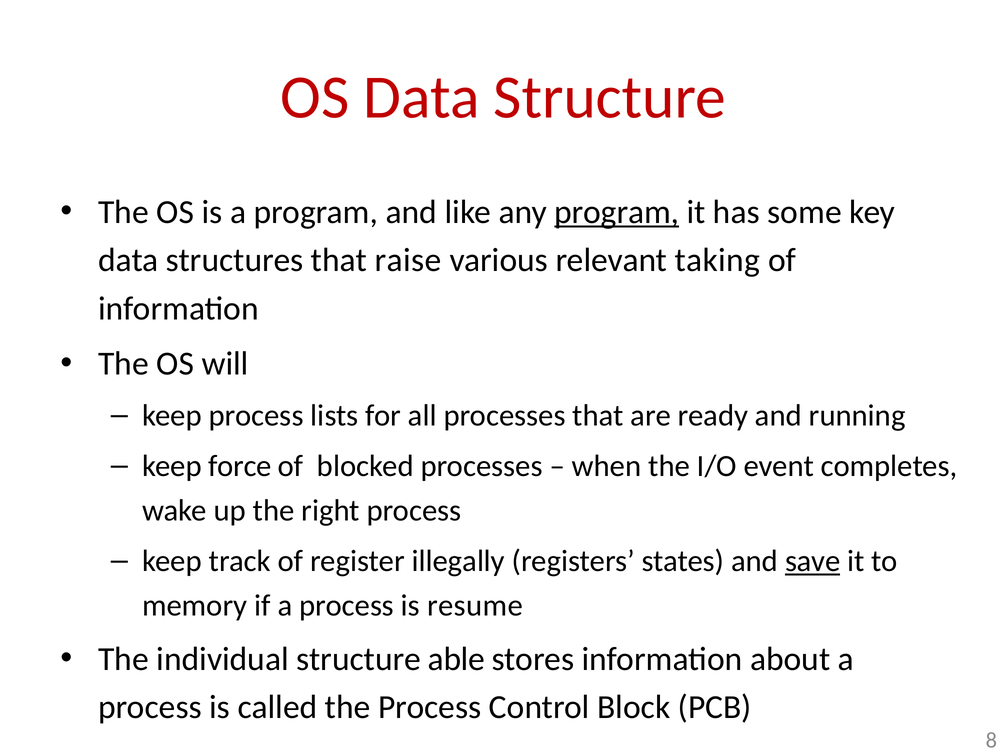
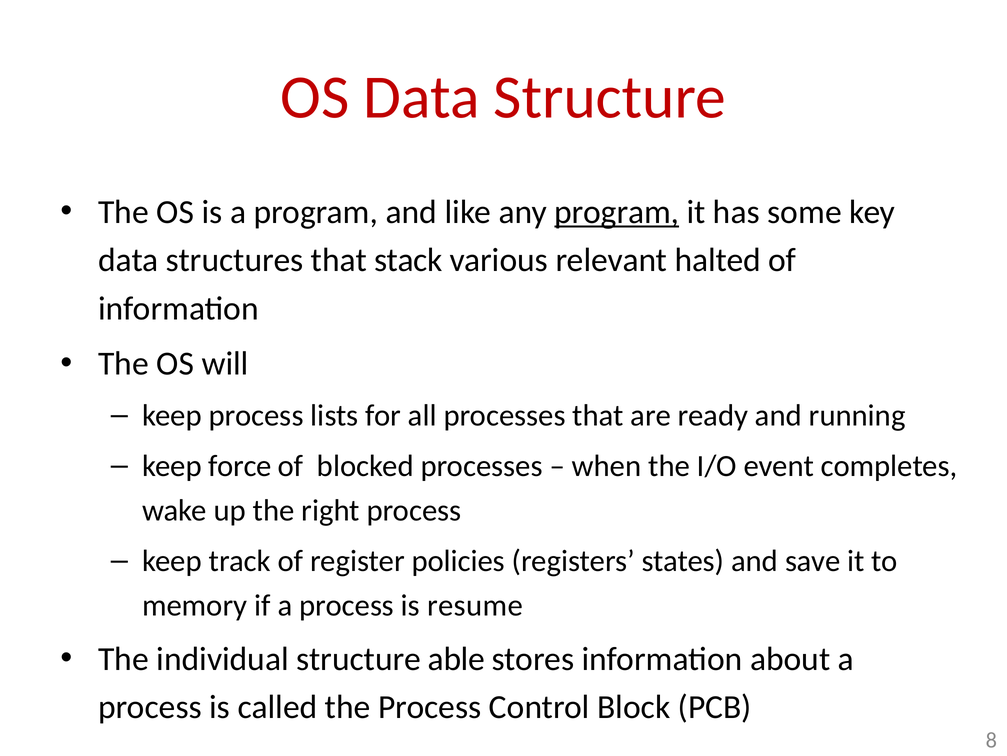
raise: raise -> stack (408, 260)
taking: taking -> halted (718, 260)
illegally: illegally -> policies (458, 561)
save underline: present -> none (813, 561)
